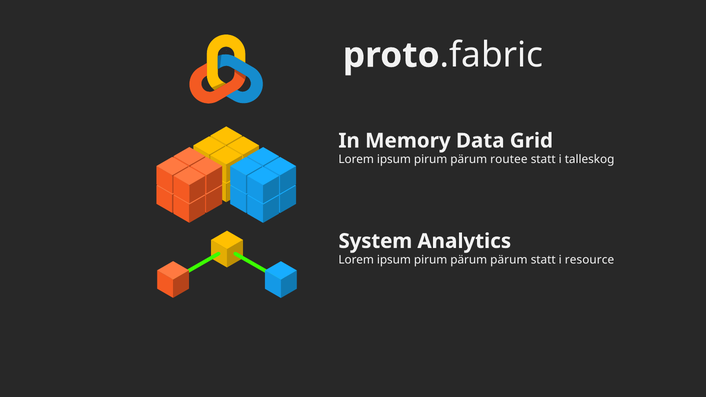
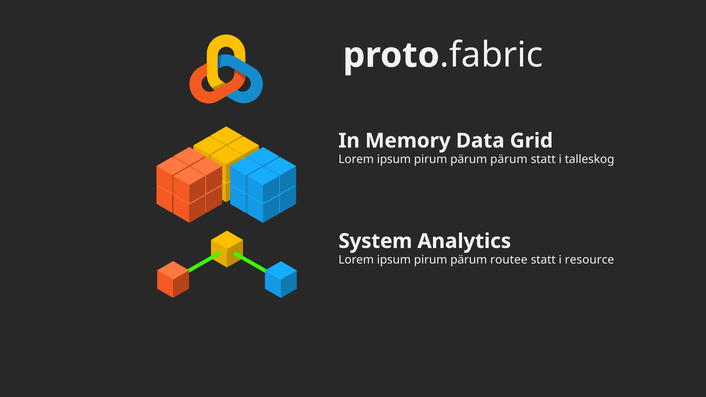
pärum routee: routee -> pärum (509, 160)
pärum pärum: pärum -> routee (509, 260)
